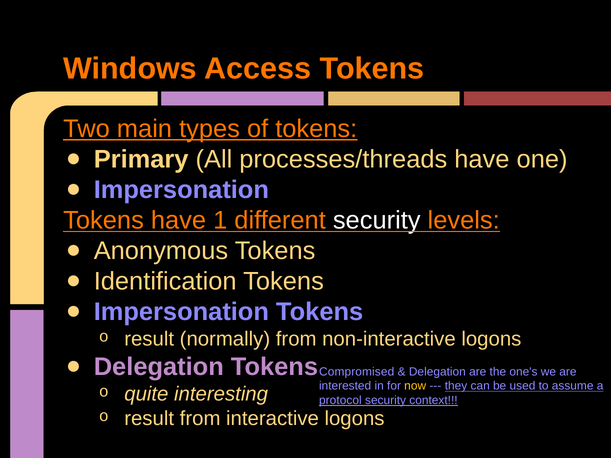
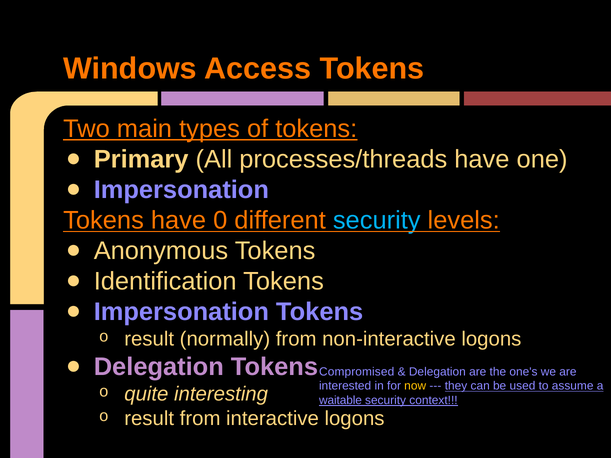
1: 1 -> 0 (220, 220)
security colour: white -> light blue (377, 220)
protocol: protocol -> waitable (340, 400)
